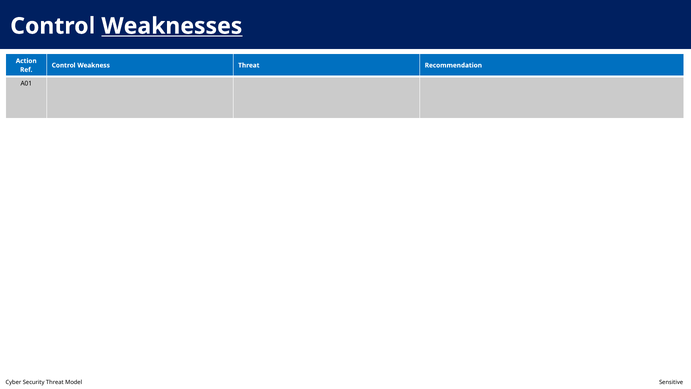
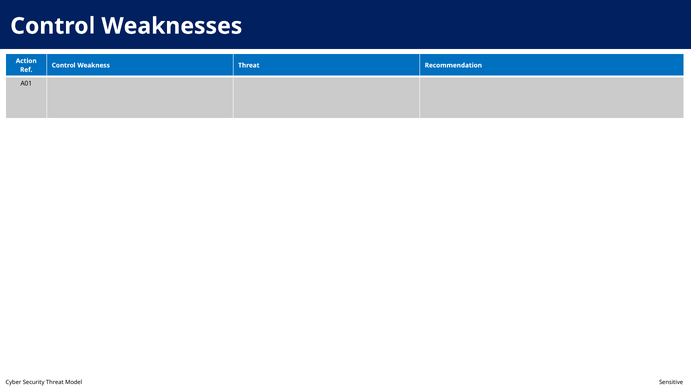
Weaknesses underline: present -> none (172, 26)
